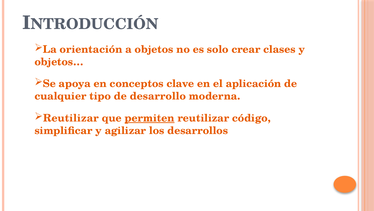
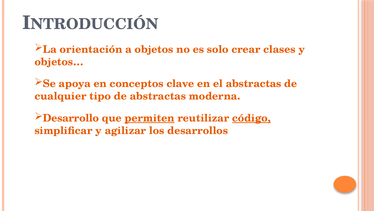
el aplicación: aplicación -> abstractas (254, 83)
de desarrollo: desarrollo -> abstractas (158, 96)
Reutilizar: Reutilizar -> Desarrollo (71, 118)
código underline: none -> present (251, 118)
